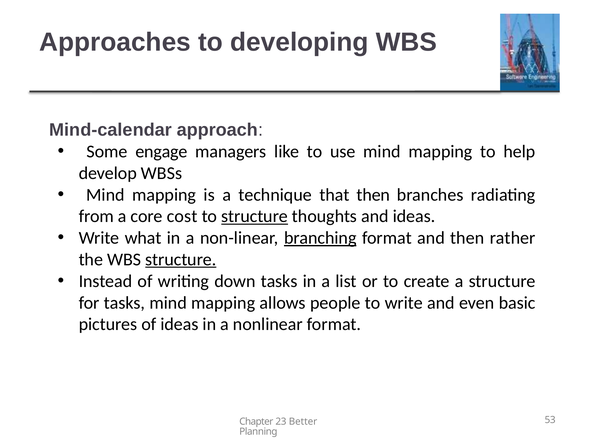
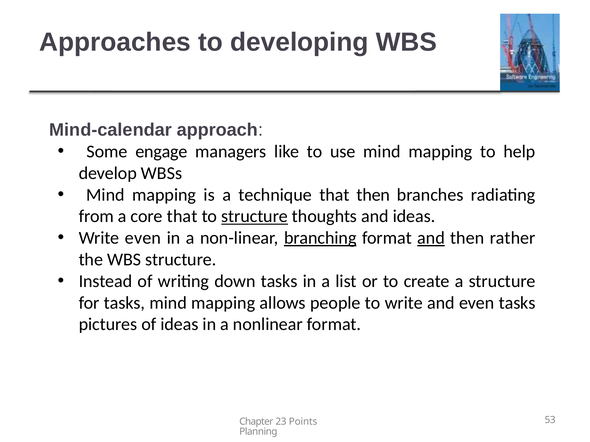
core cost: cost -> that (182, 217)
Write what: what -> even (143, 238)
and underline: none -> present (431, 238)
structure underline: present -> none (181, 260)
even basic: basic -> tasks (517, 303)
Better: Better -> Points (303, 422)
